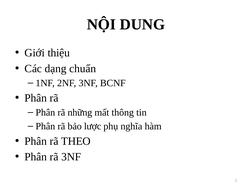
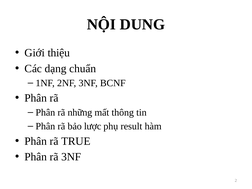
nghĩa: nghĩa -> result (131, 126)
THEO: THEO -> TRUE (76, 141)
